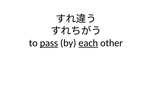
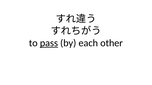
each underline: present -> none (88, 43)
